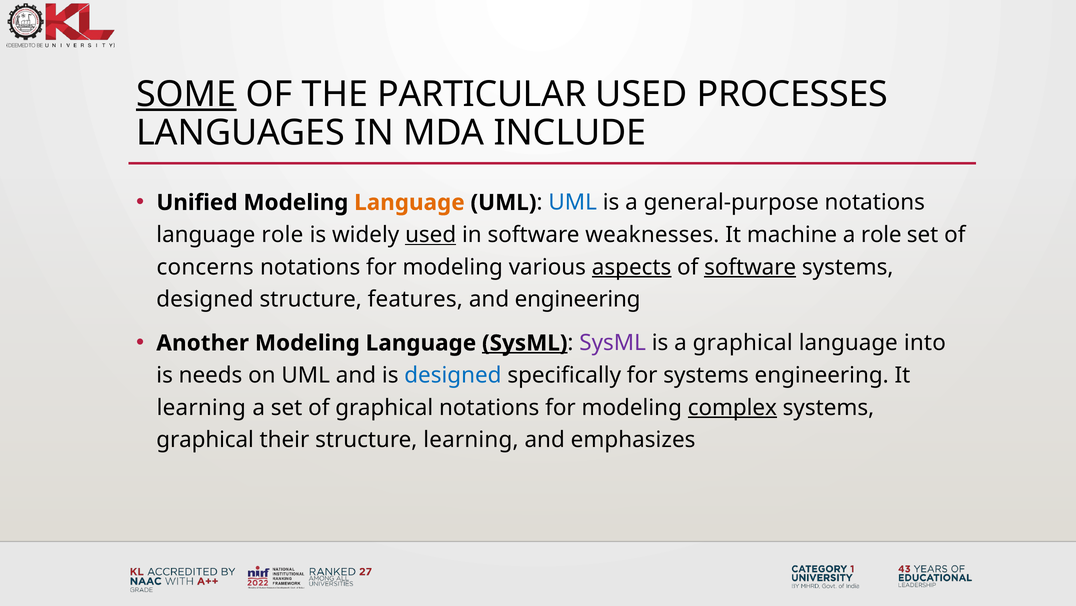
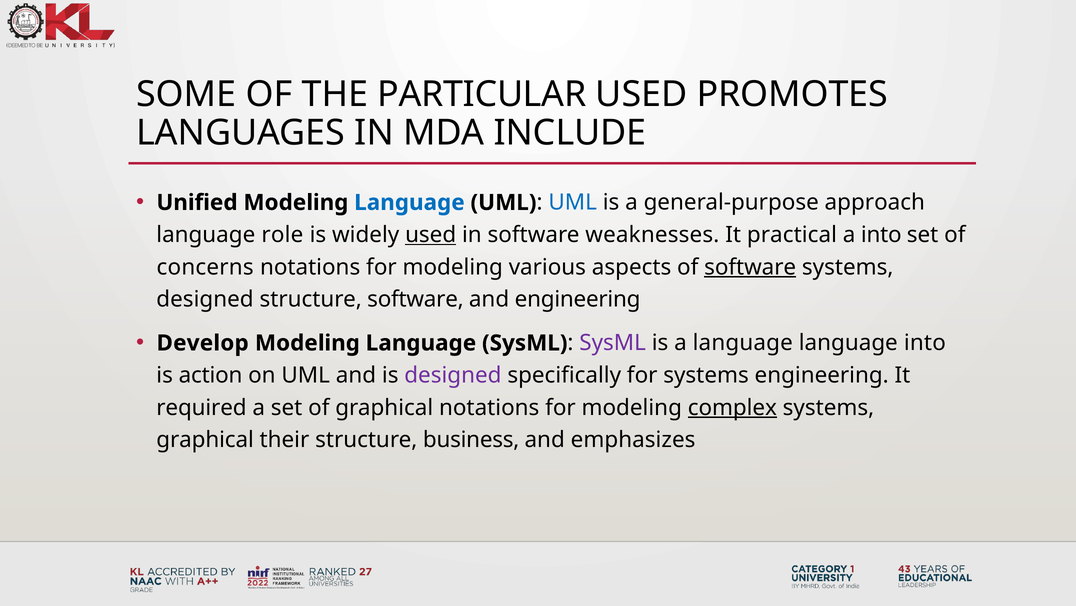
SOME underline: present -> none (186, 94)
PROCESSES: PROCESSES -> PROMOTES (792, 94)
Language colour: orange -> blue (409, 202)
general-purpose notations: notations -> approach (875, 202)
machine: machine -> practical (792, 235)
a role: role -> into (881, 235)
aspects underline: present -> none (632, 267)
structure features: features -> software (415, 299)
Another: Another -> Develop (203, 343)
SysML underline: present -> none (525, 343)
a graphical: graphical -> language (743, 343)
needs: needs -> action (211, 375)
designed colour: blue -> purple (453, 375)
learning: learning -> required (201, 407)
structure learning: learning -> business (471, 439)
